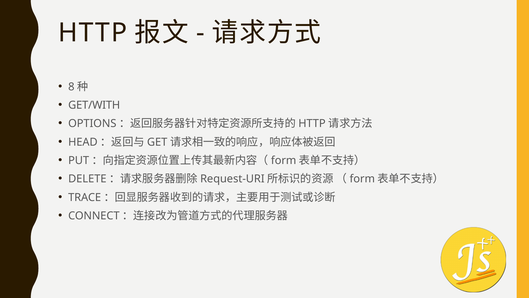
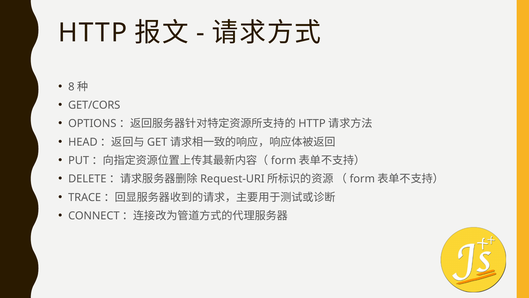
GET/WITH: GET/WITH -> GET/CORS (94, 105)
